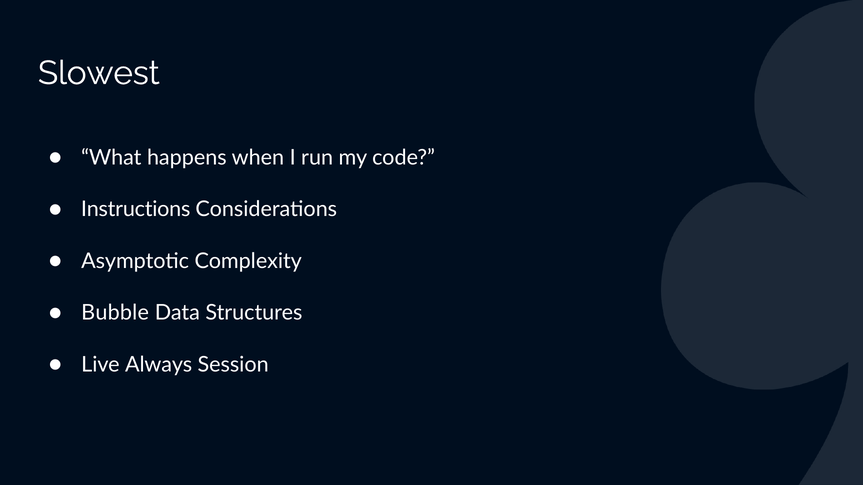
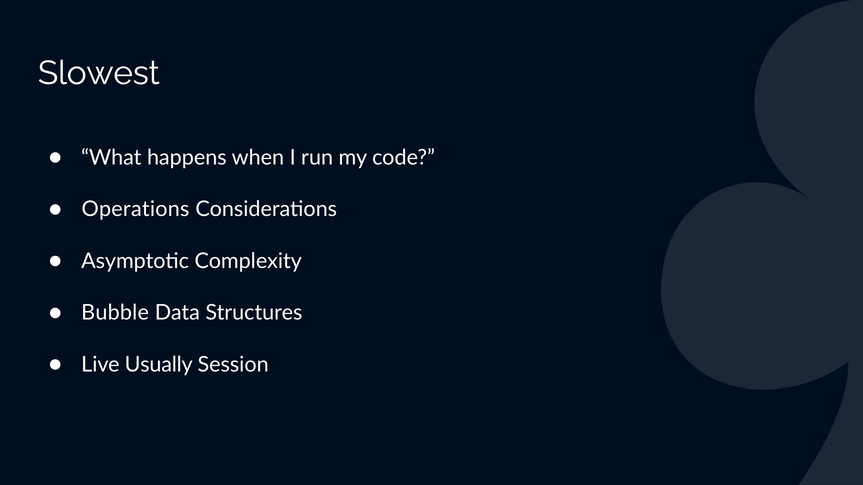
Instructions: Instructions -> Operations (135, 210)
Always: Always -> Usually (159, 365)
